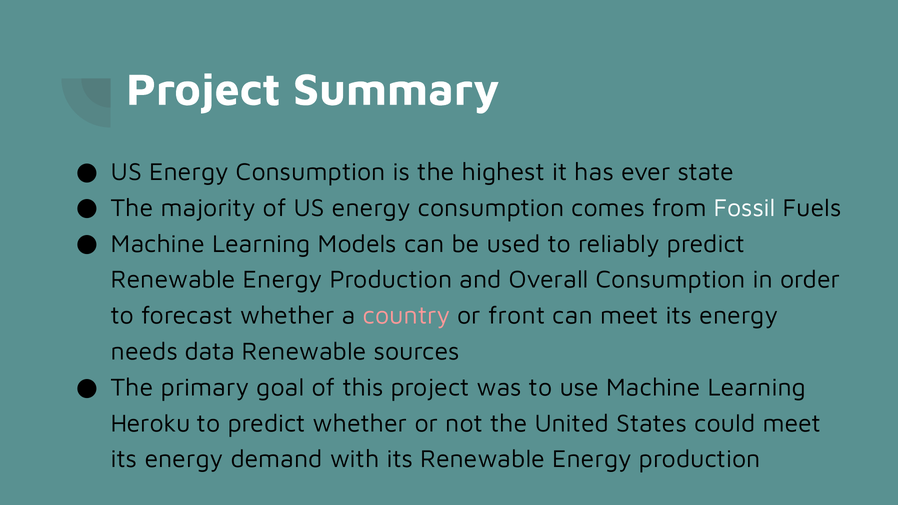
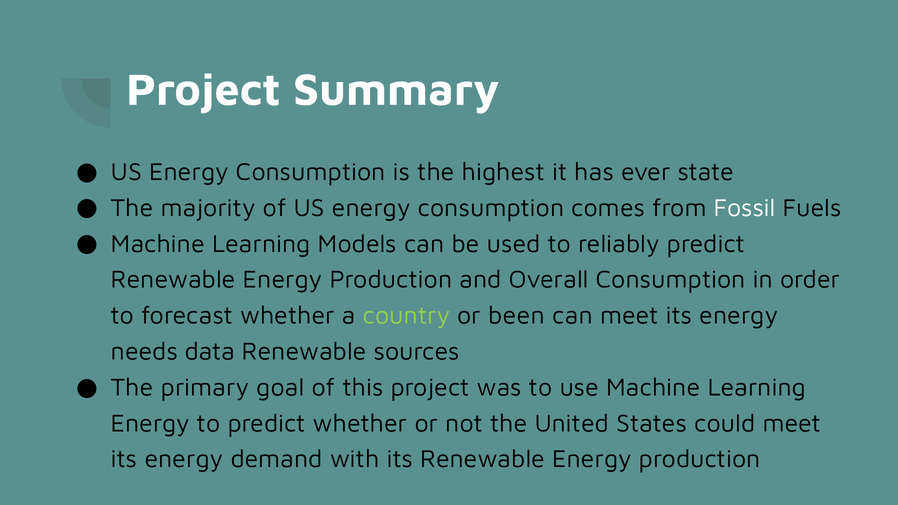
country colour: pink -> light green (407, 316)
front: front -> been (517, 316)
Heroku: Heroku -> Energy (150, 423)
